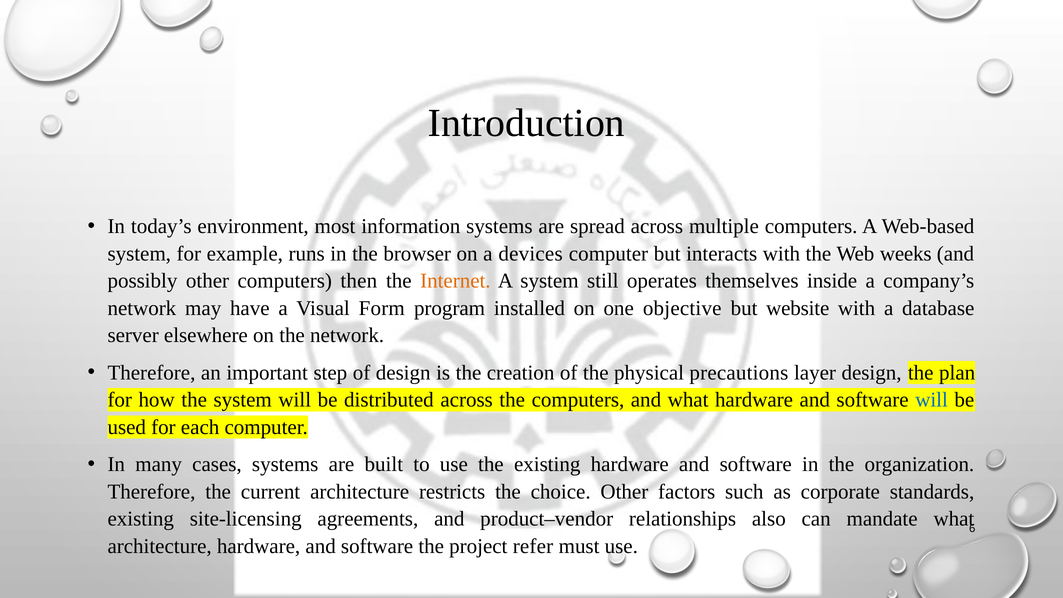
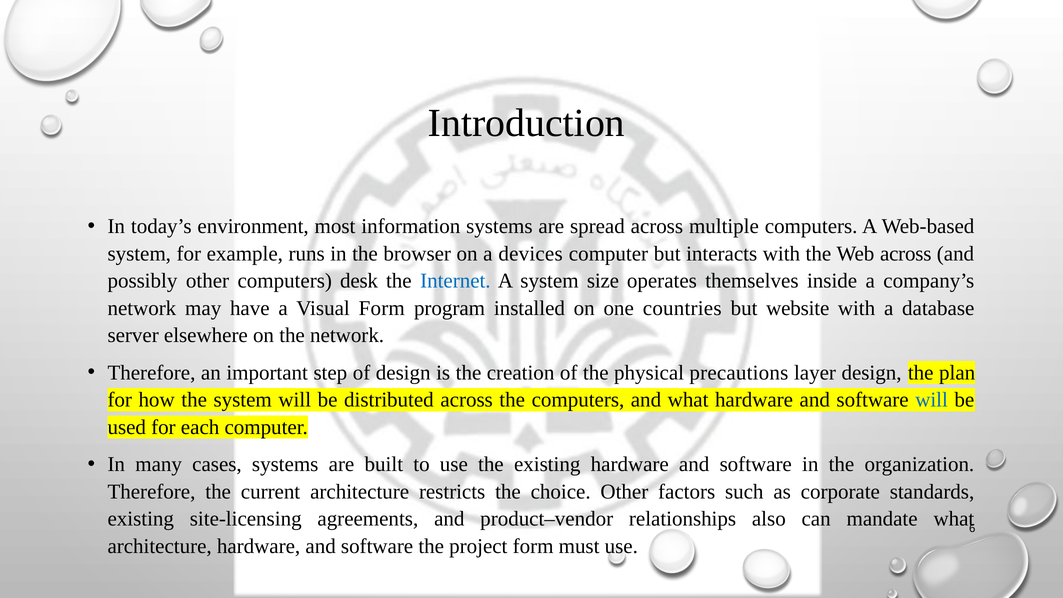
Web weeks: weeks -> across (906, 254)
then: then -> desk (359, 281)
Internet colour: orange -> blue (455, 281)
still: still -> size (603, 281)
objective: objective -> countries (682, 308)
project refer: refer -> form (533, 546)
